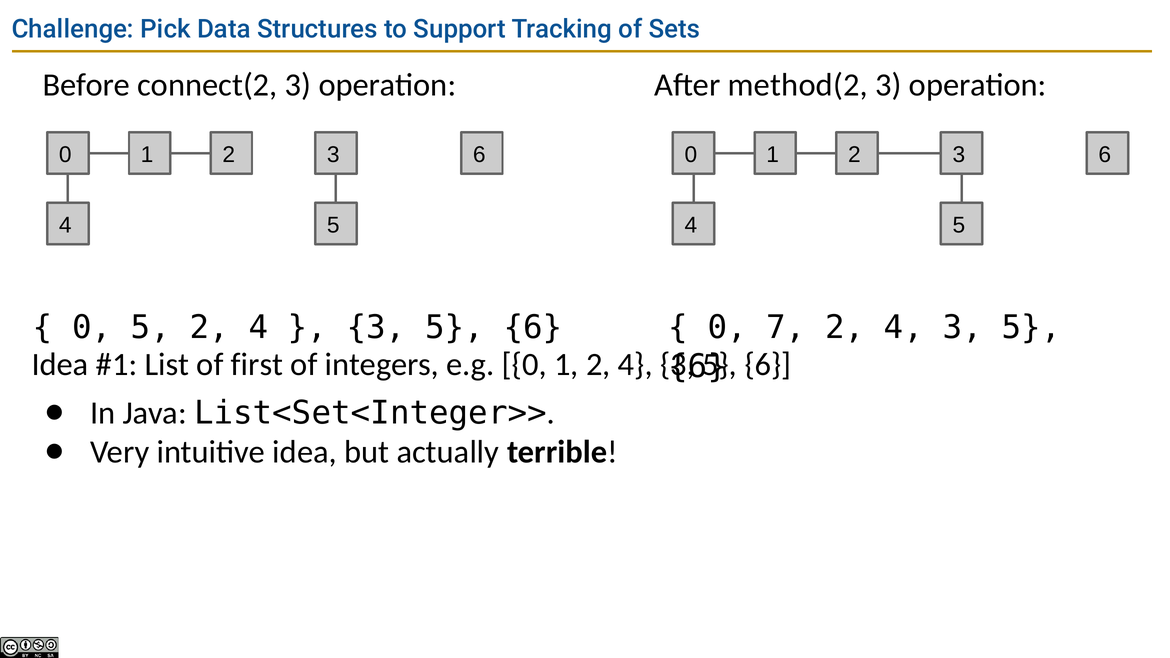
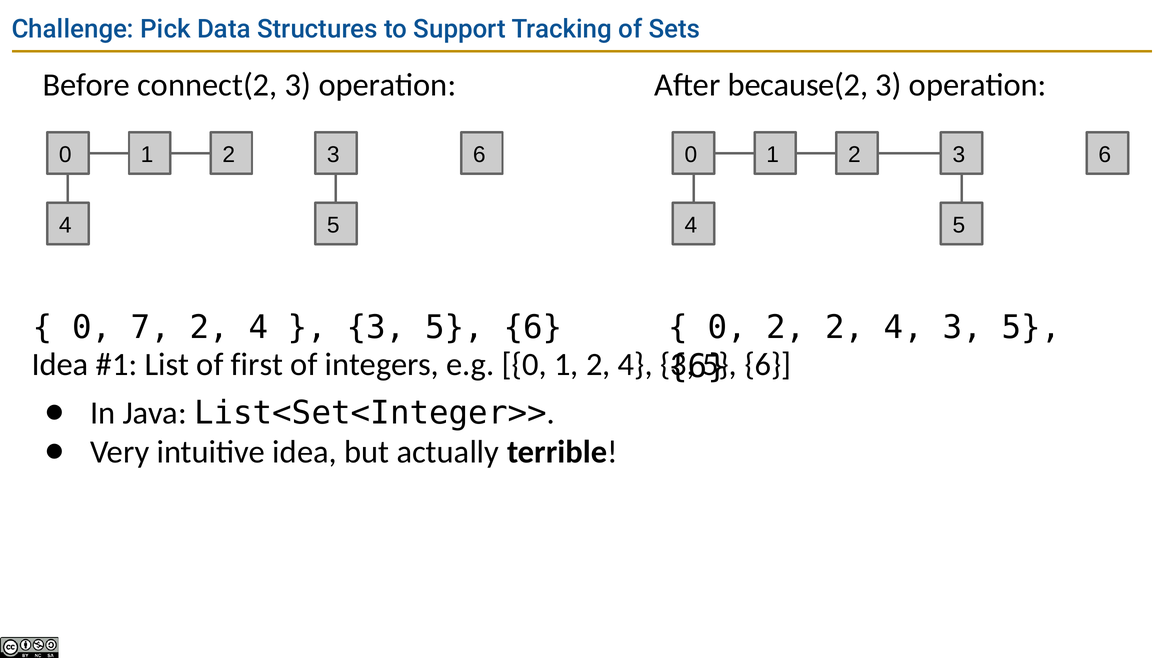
method(2: method(2 -> because(2 (798, 85)
0 5: 5 -> 7 (151, 328)
0 7: 7 -> 2 (786, 328)
